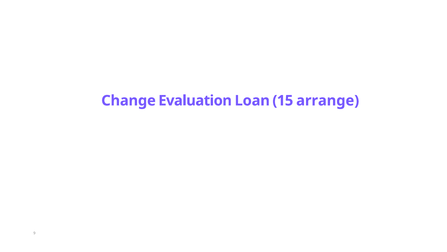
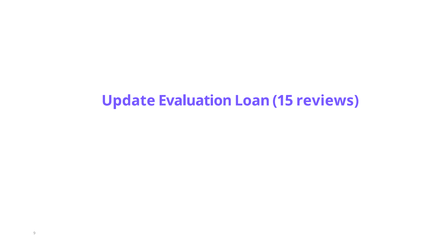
Change: Change -> Update (128, 100)
arrange: arrange -> reviews (328, 100)
